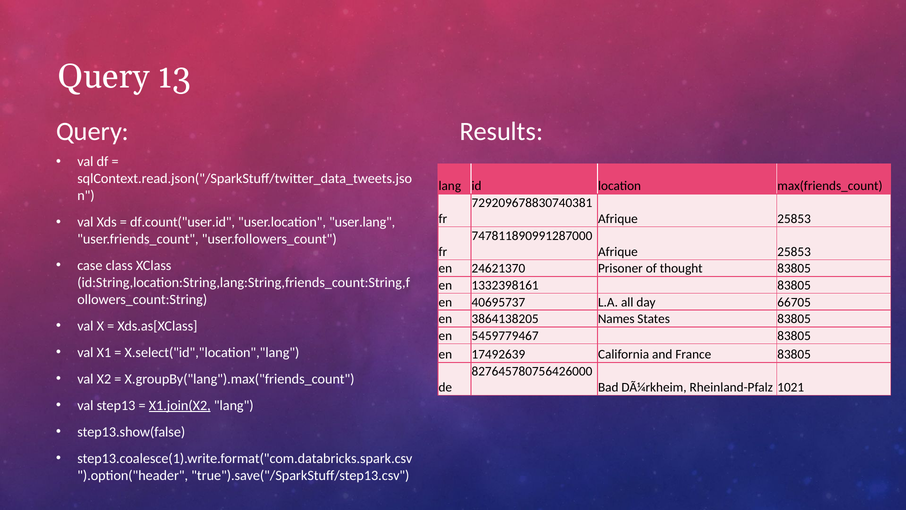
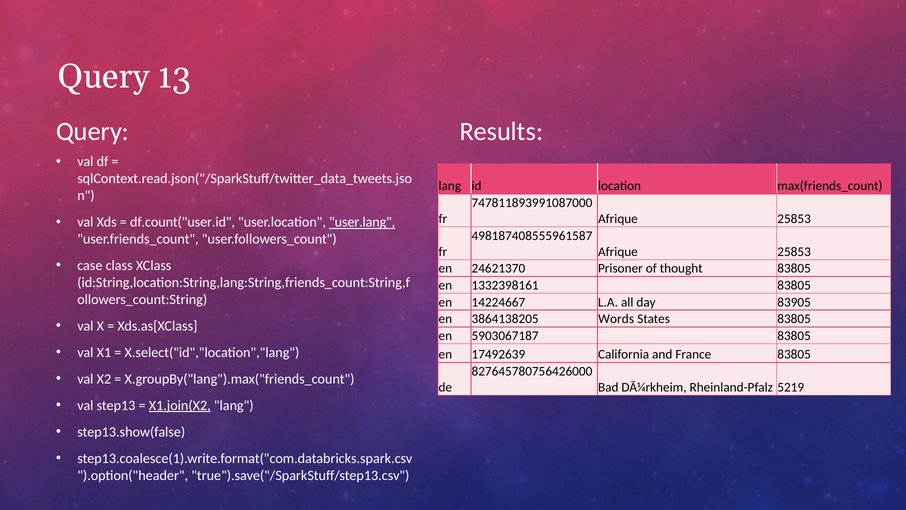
729209678830740381: 729209678830740381 -> 747811893991087000 (532, 203)
user.lang underline: none -> present (362, 222)
747811890991287000: 747811890991287000 -> 498187408555961587 (532, 236)
40695737: 40695737 -> 14224667 (498, 302)
66705: 66705 -> 83905 (794, 302)
Names: Names -> Words (616, 319)
5459779467: 5459779467 -> 5903067187 (505, 336)
1021: 1021 -> 5219 (791, 387)
